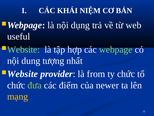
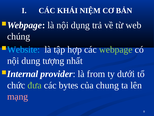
useful: useful -> chúng (19, 36)
Website colour: light green -> light blue (24, 49)
Website: Website -> Internal (23, 74)
ty chức: chức -> dưới (126, 74)
điểm: điểm -> bytes (69, 85)
newer: newer -> chung (107, 85)
mạng colour: yellow -> pink (18, 96)
